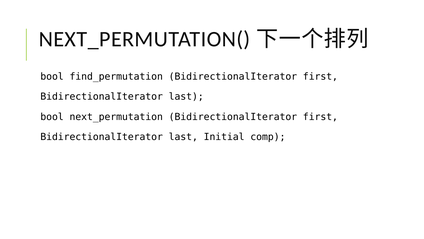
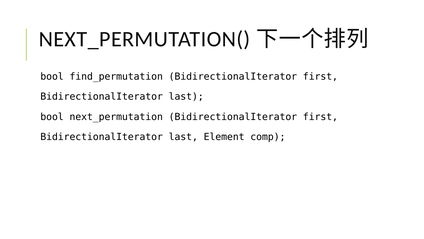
Initial: Initial -> Element (224, 137)
